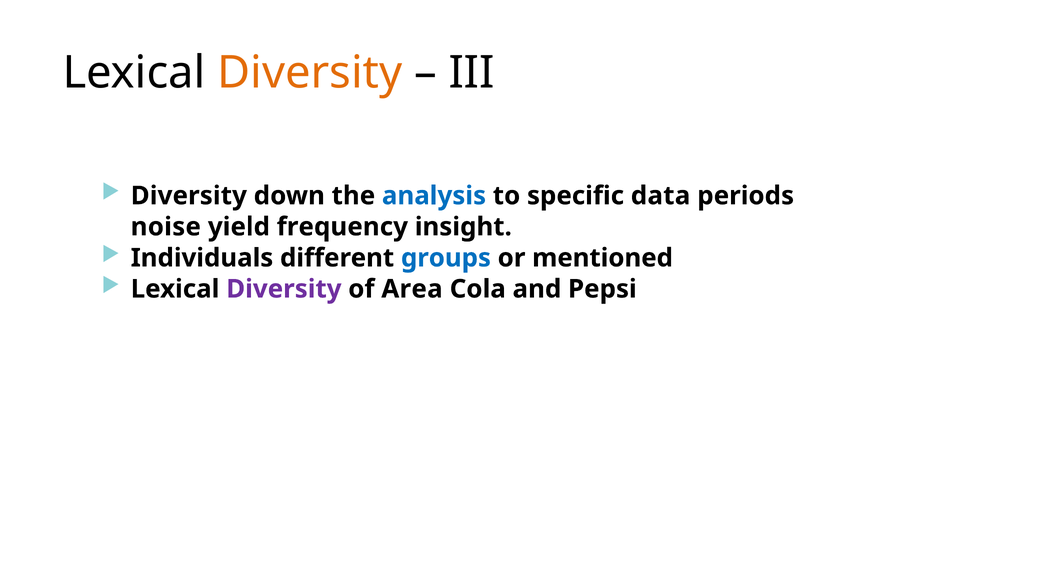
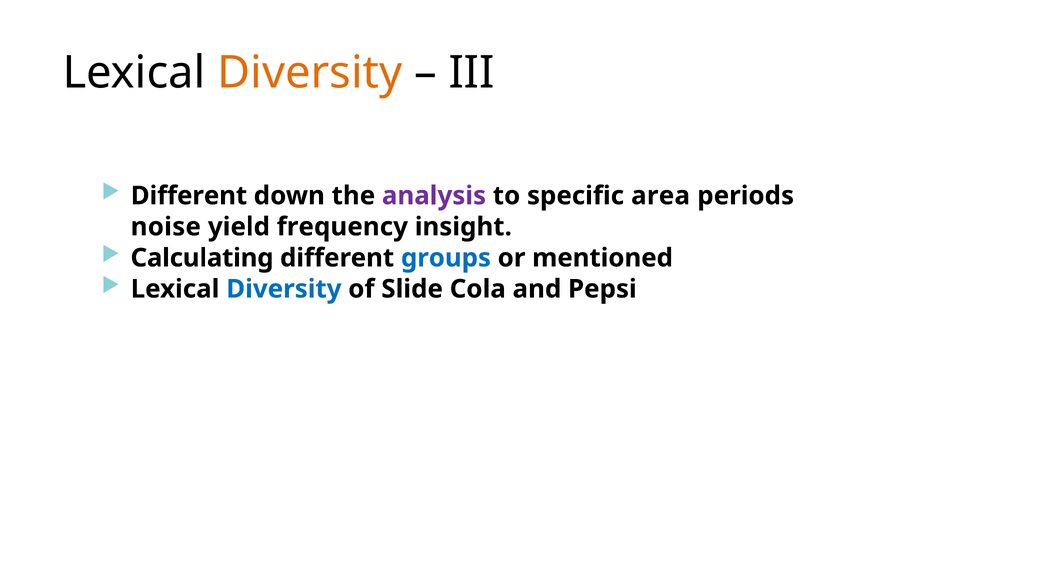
Diversity: Diversity -> Different (189, 196)
analysis colour: blue -> purple (434, 196)
data: data -> area (661, 196)
Individuals: Individuals -> Calculating (202, 258)
Diversity colour: purple -> blue (284, 289)
Area: Area -> Slide (412, 289)
